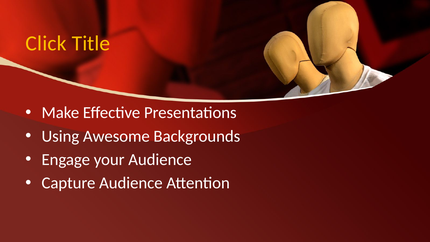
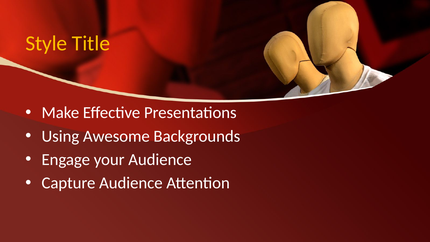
Click: Click -> Style (46, 43)
